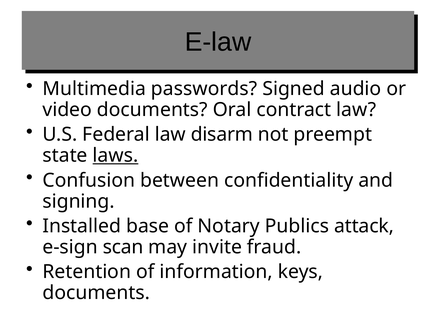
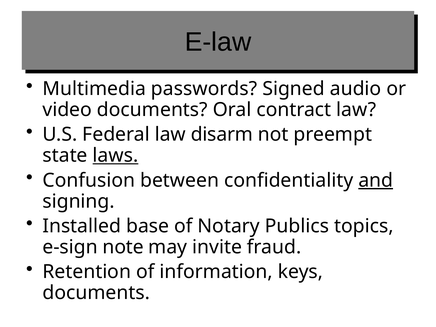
and underline: none -> present (376, 180)
attack: attack -> topics (364, 226)
scan: scan -> note (123, 247)
